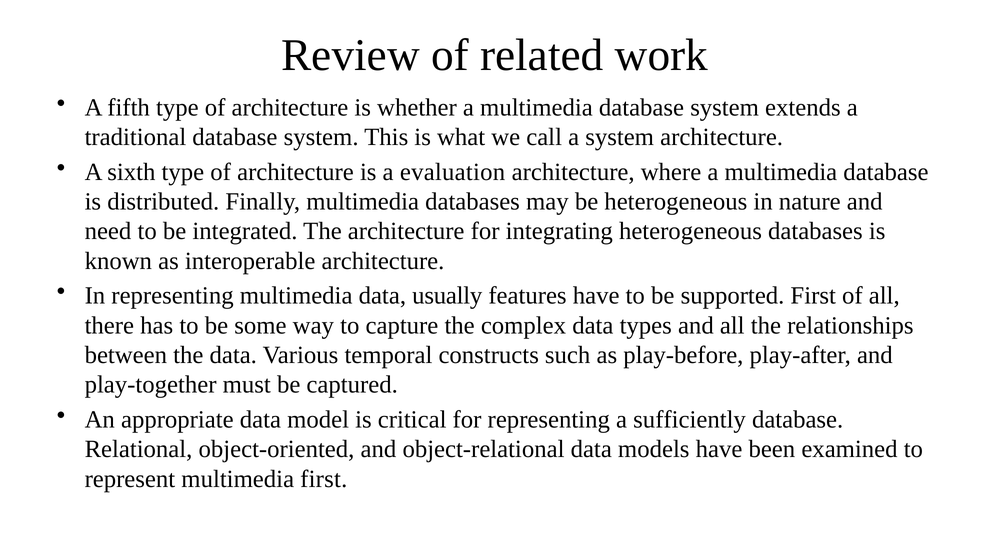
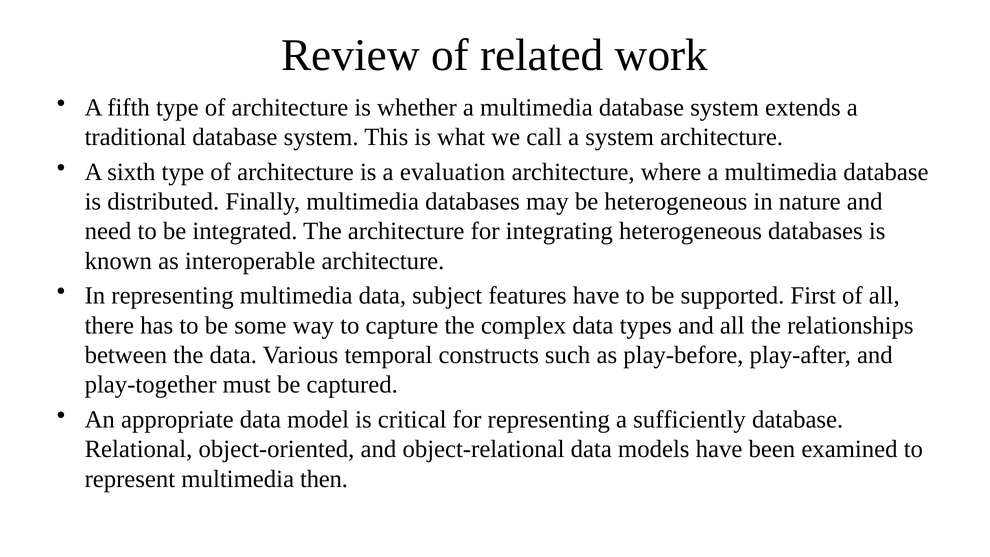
usually: usually -> subject (447, 296)
multimedia first: first -> then (324, 479)
